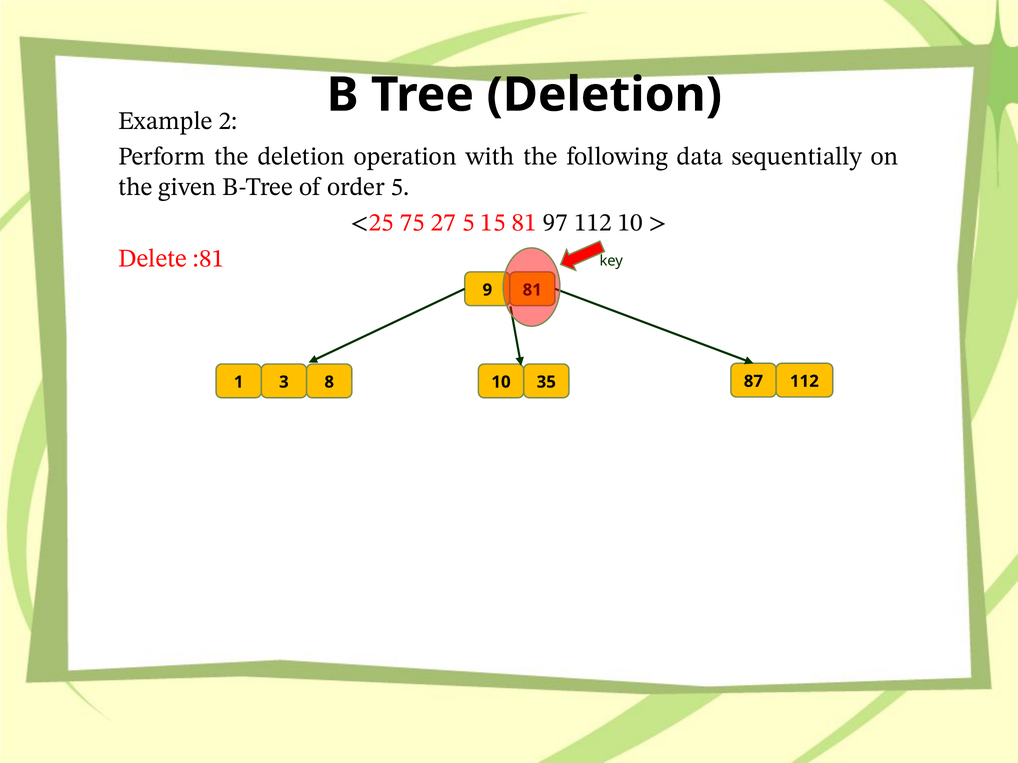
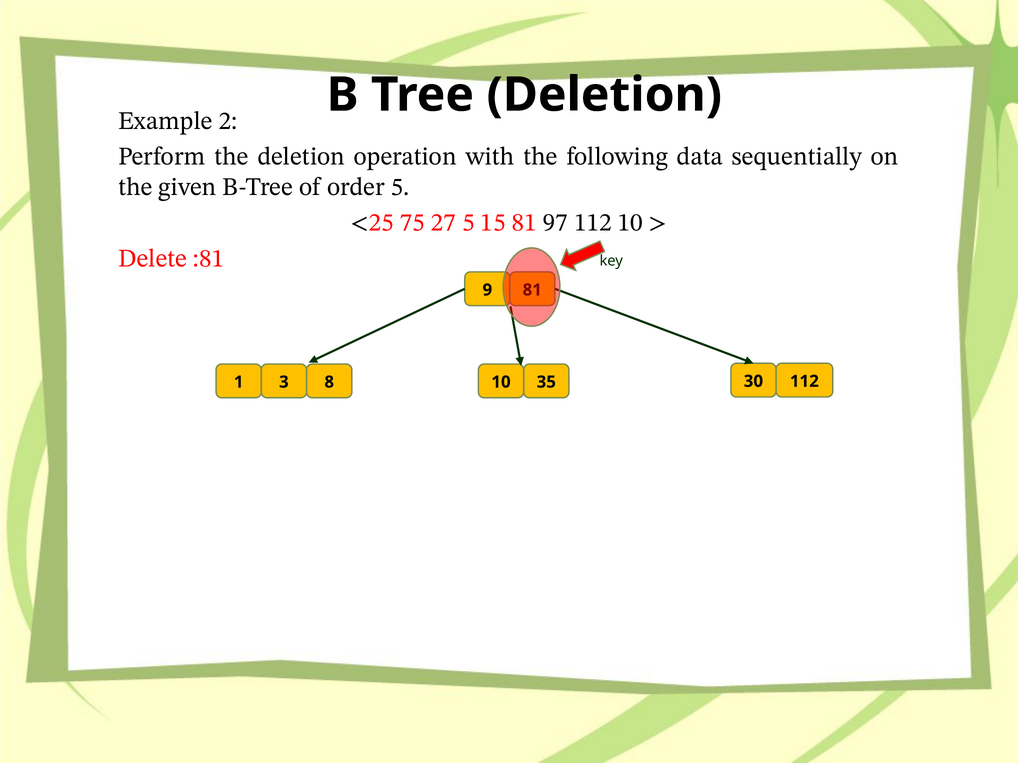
87: 87 -> 30 (753, 382)
